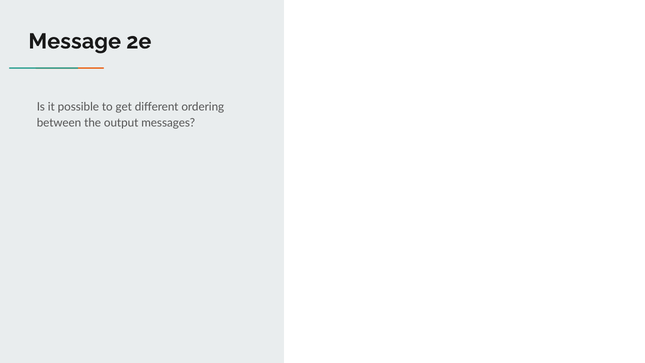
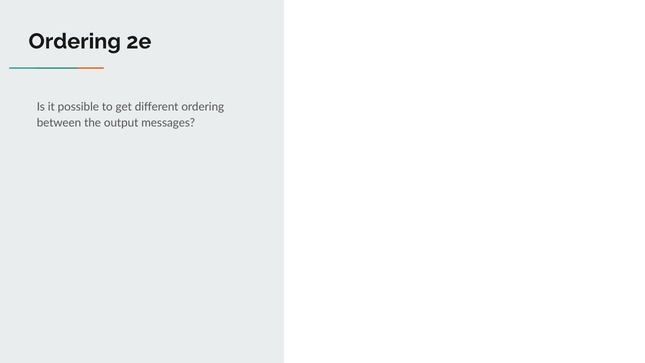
Message: Message -> Ordering (75, 41)
